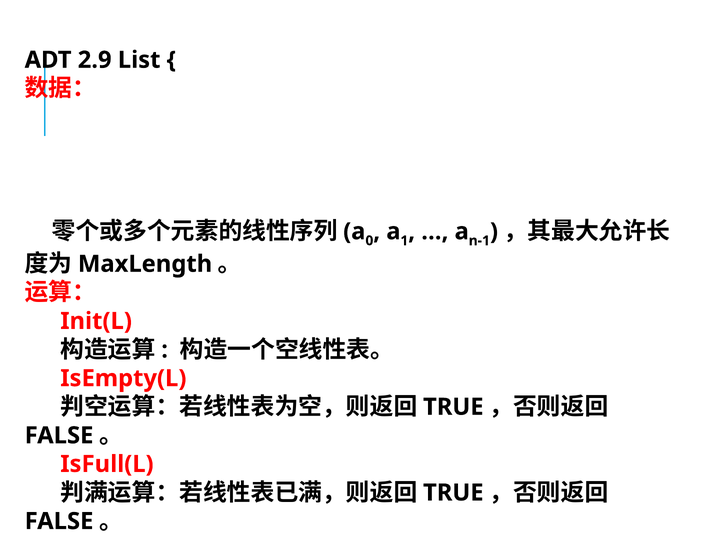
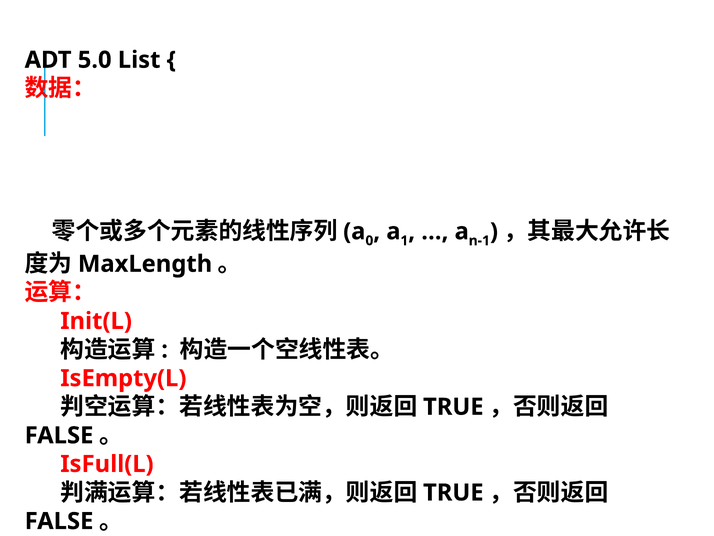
2.9: 2.9 -> 5.0 (95, 60)
